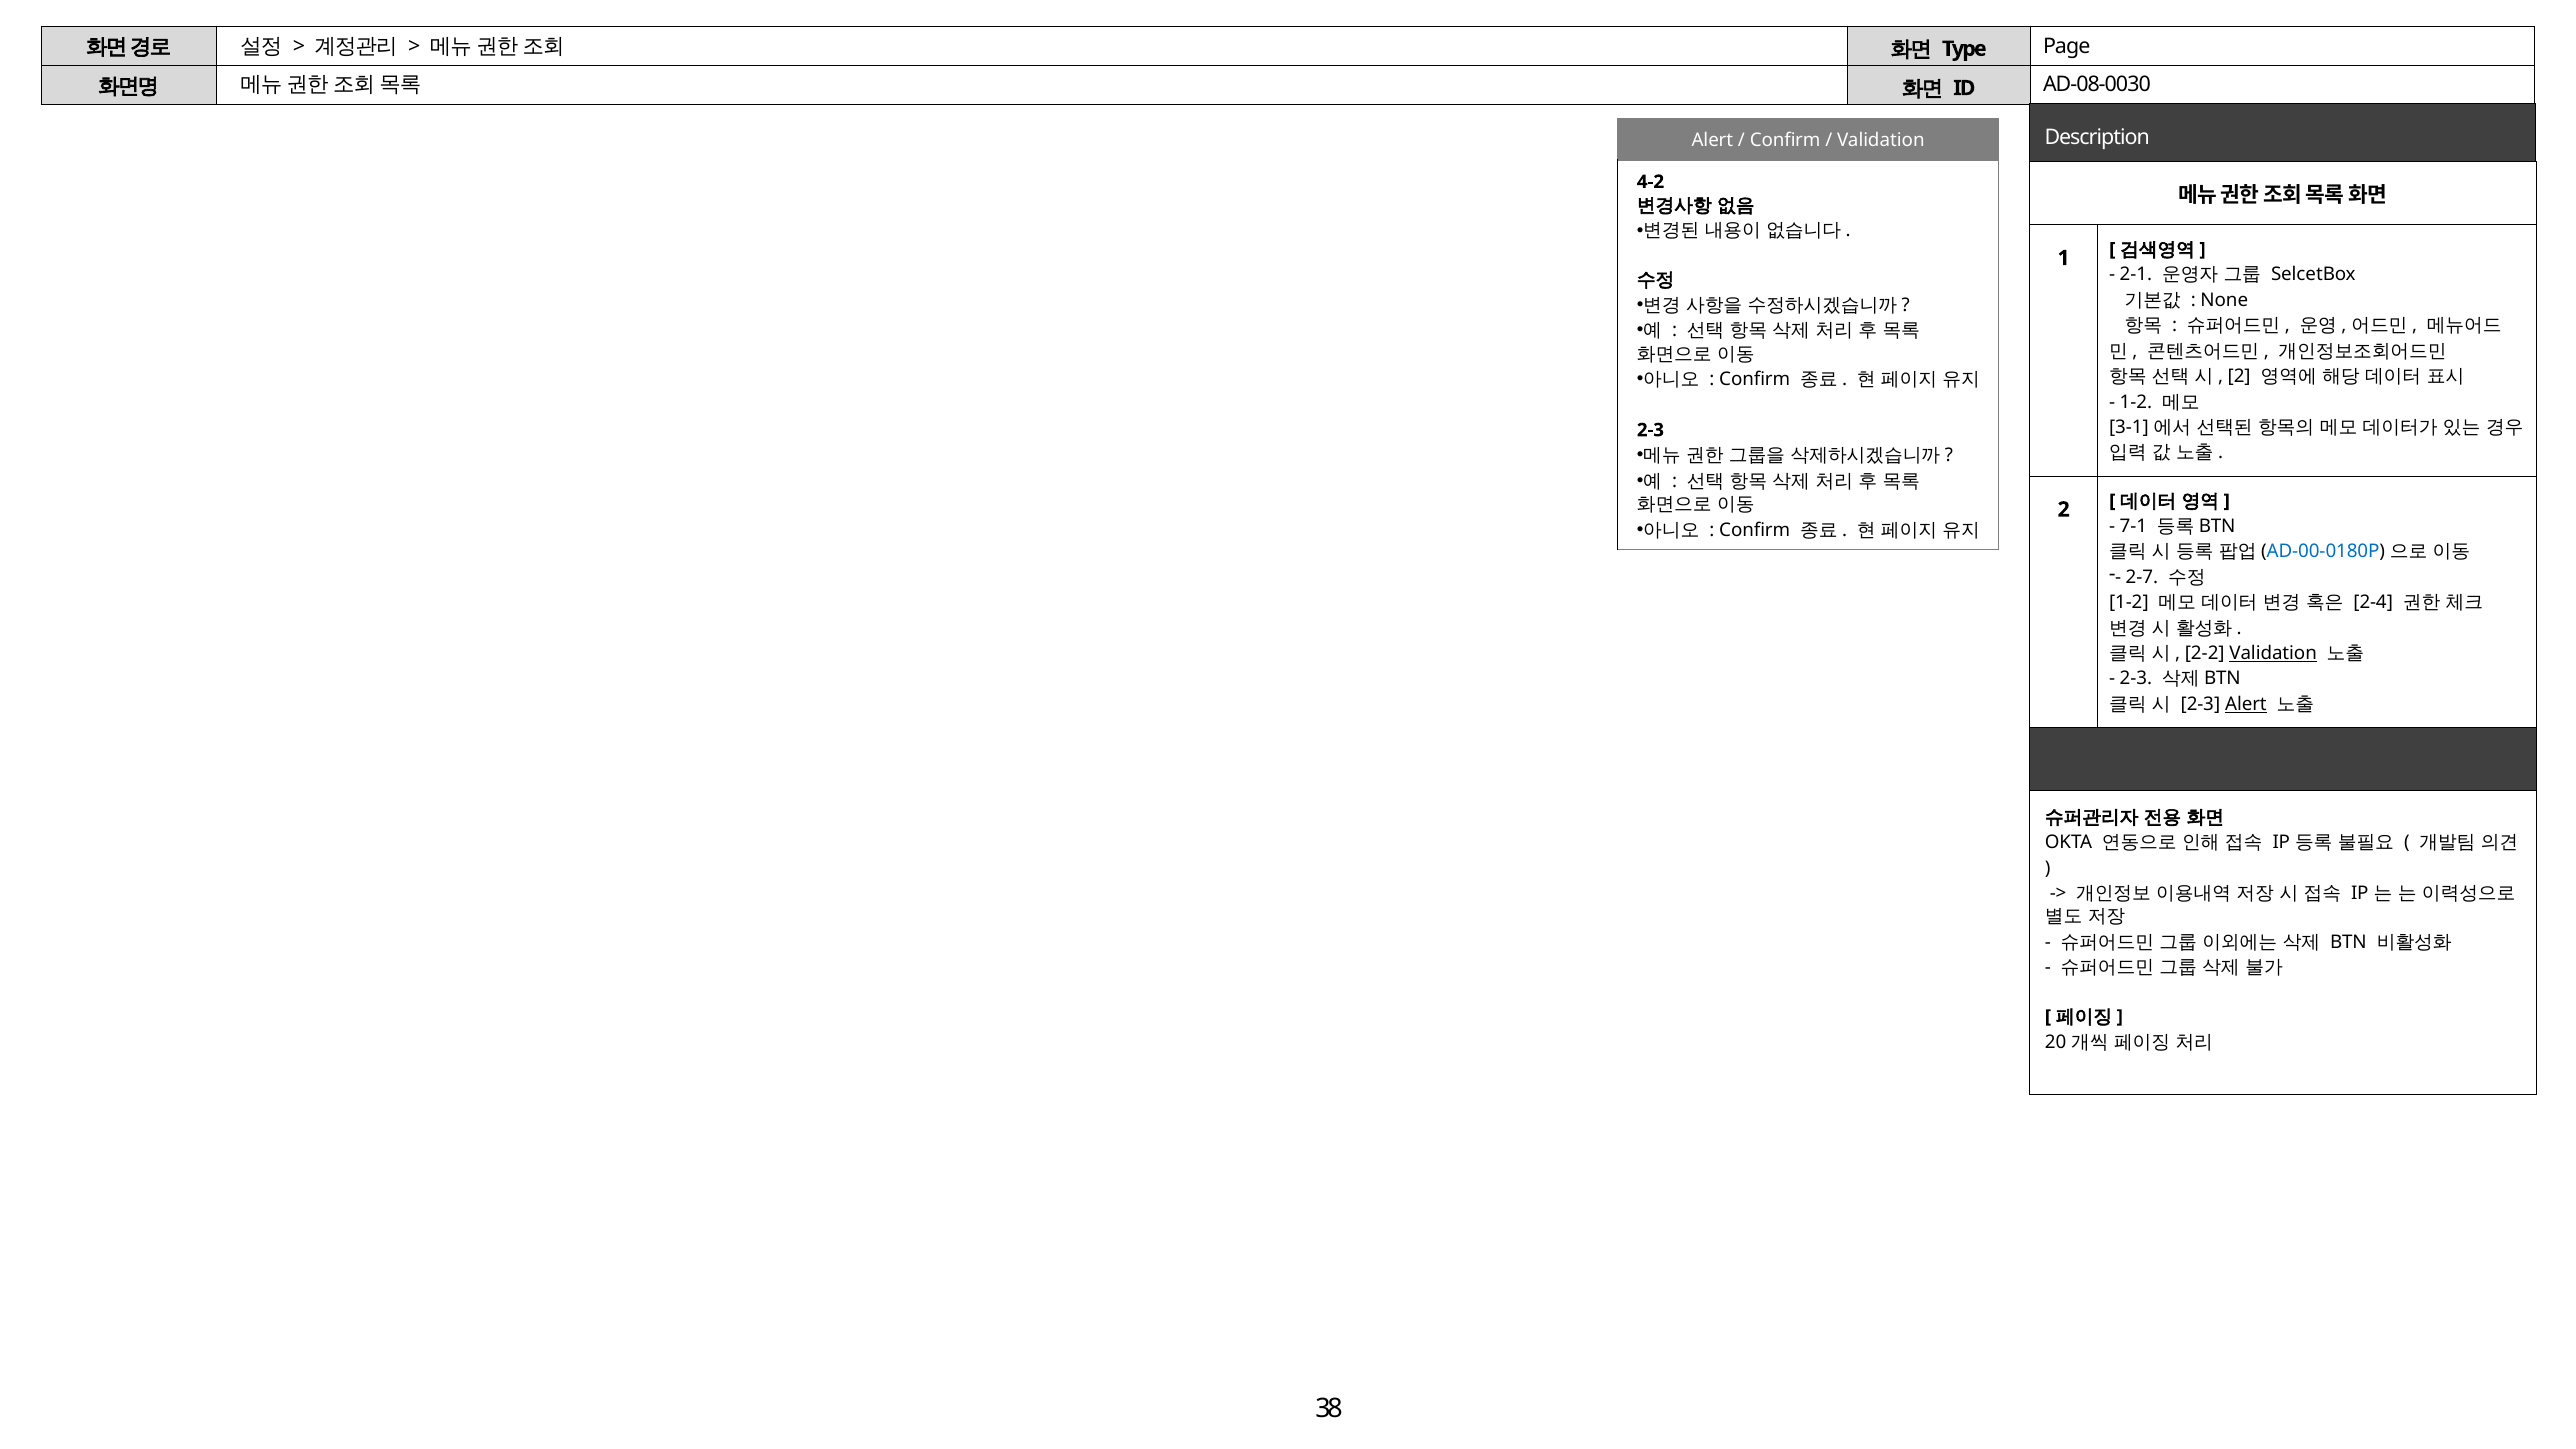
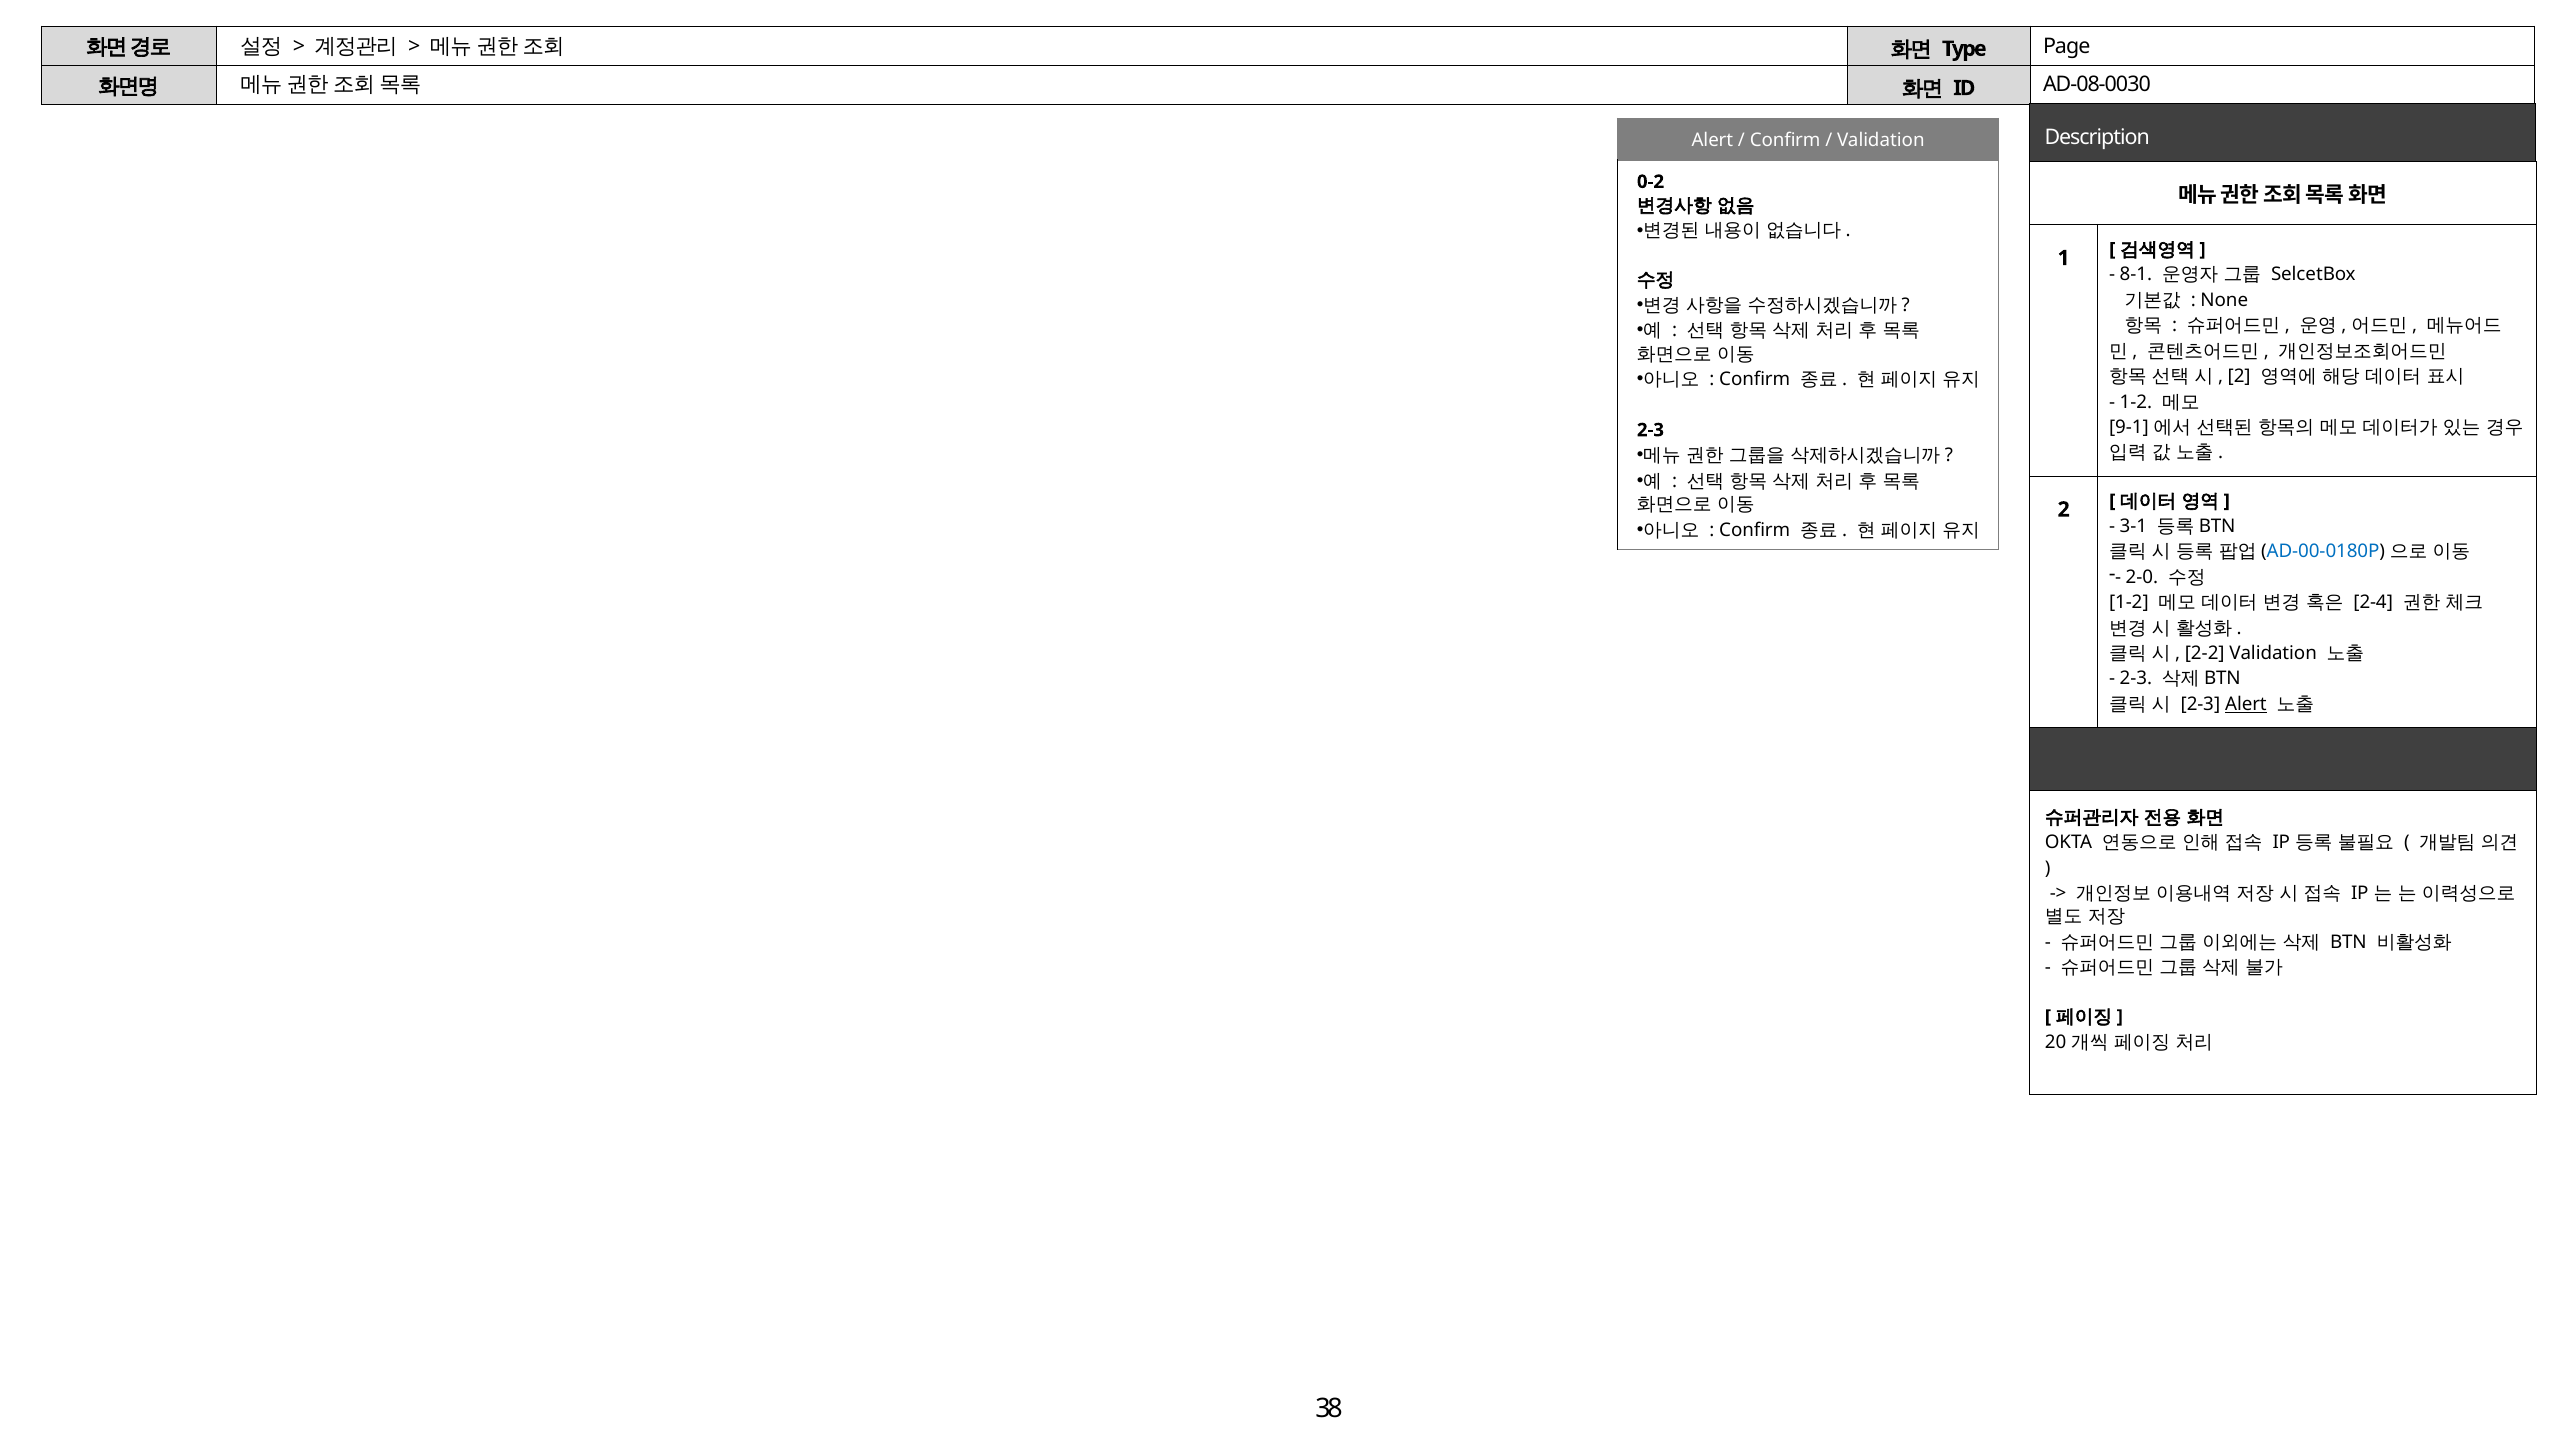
4-2: 4-2 -> 0-2 (1651, 182)
2-1: 2-1 -> 8-1 (2136, 275)
3-1: 3-1 -> 9-1 (2129, 427)
7-1: 7-1 -> 3-1 (2133, 526)
2-7: 2-7 -> 2-0 (2142, 577)
Validation underline: present -> none (2273, 653)
